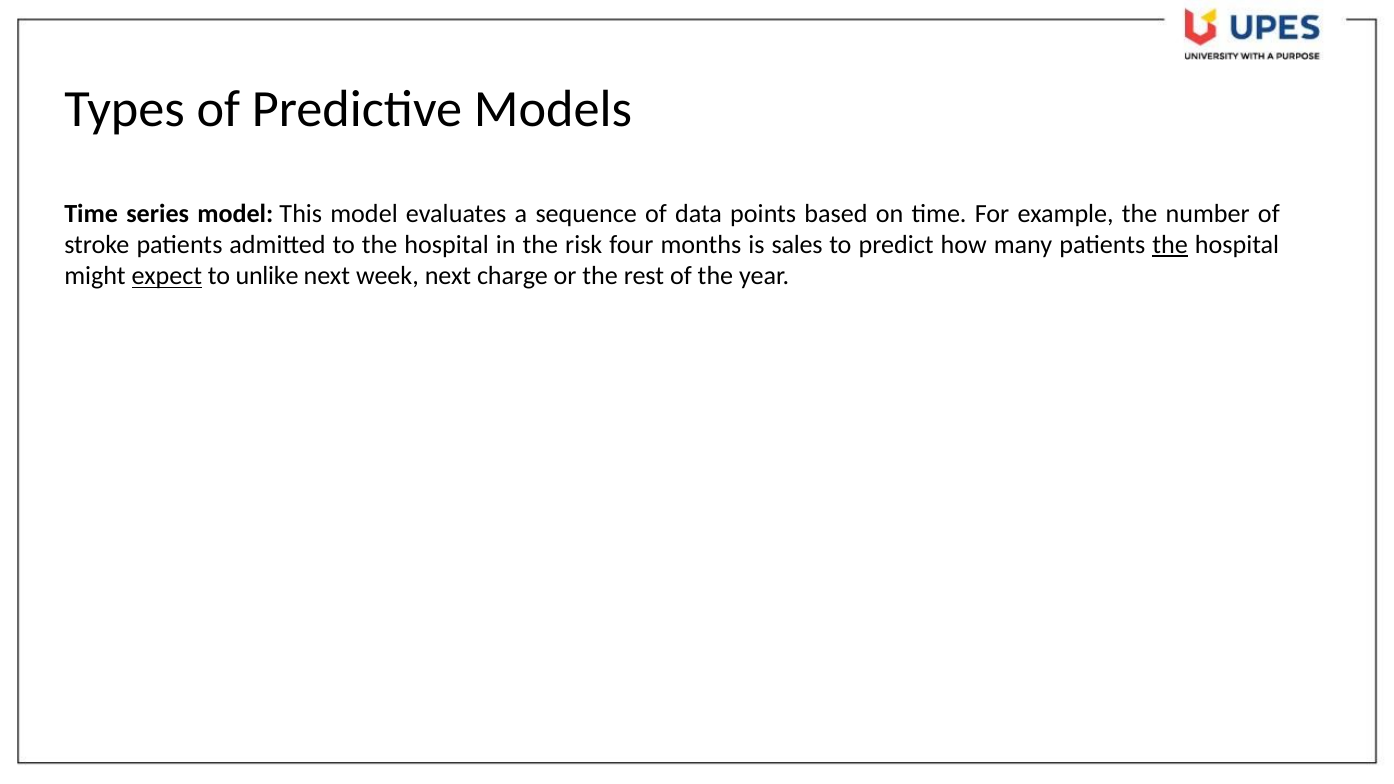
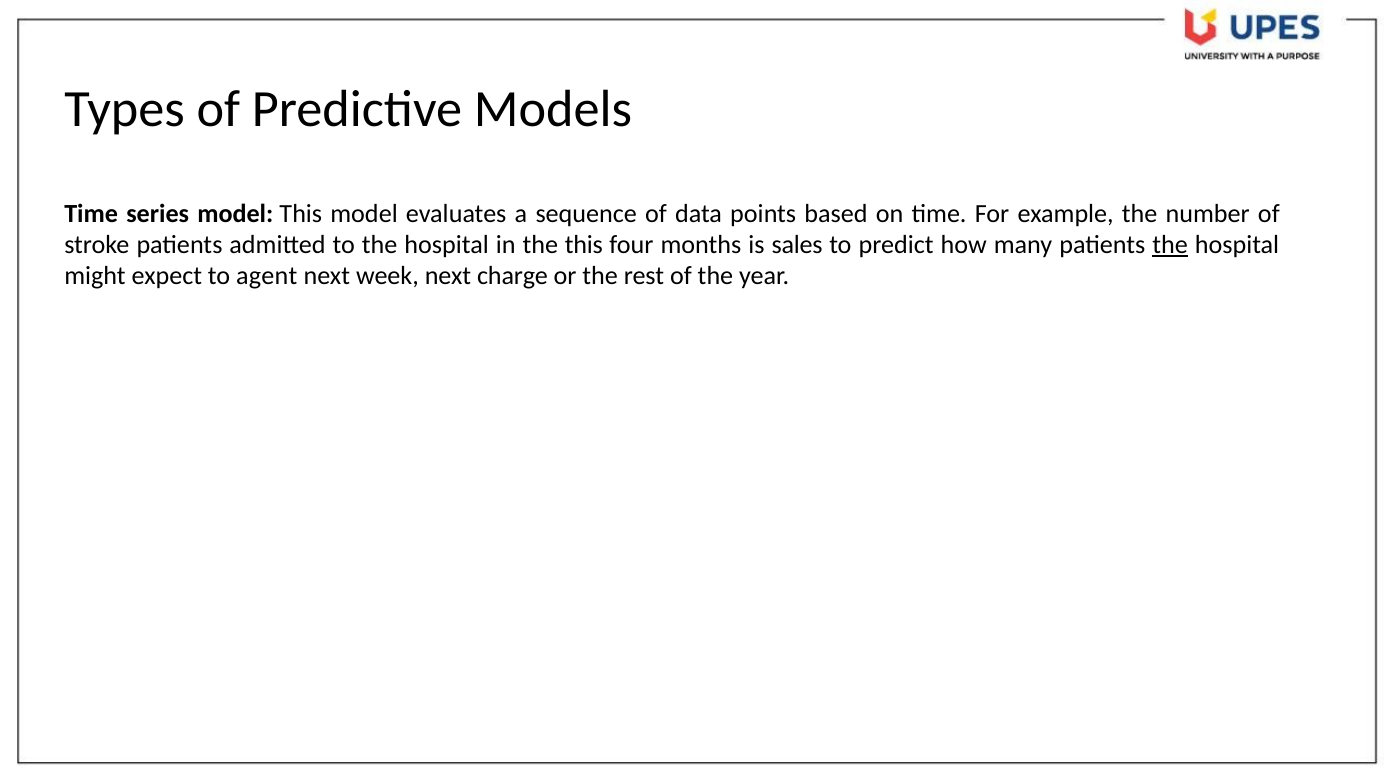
the risk: risk -> this (584, 245)
expect underline: present -> none (167, 276)
unlike: unlike -> agent (267, 276)
